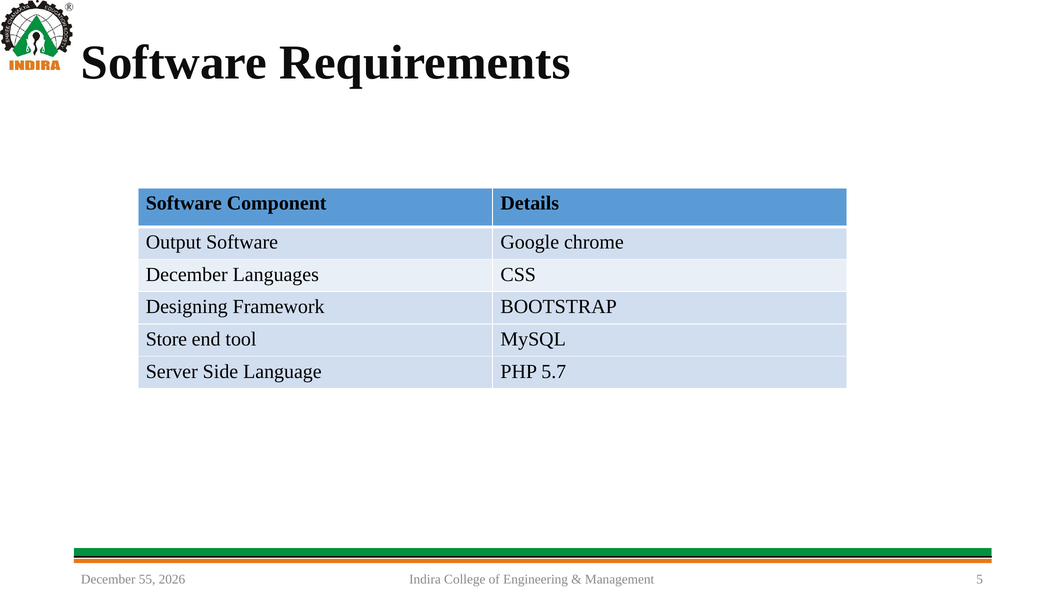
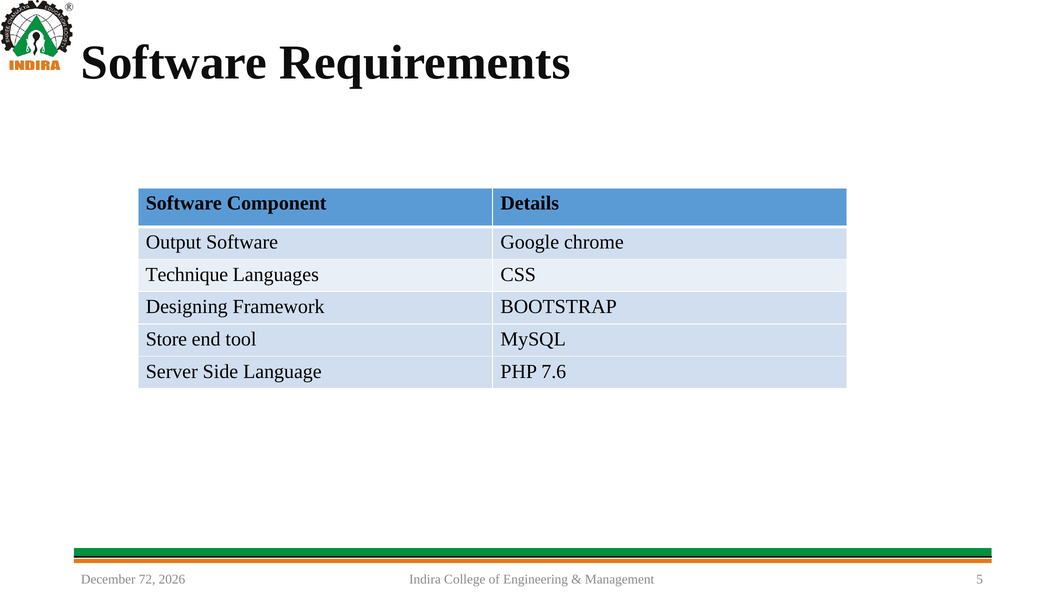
December: December -> Technique (187, 275)
5.7: 5.7 -> 7.6 (554, 372)
55: 55 -> 72 (147, 580)
